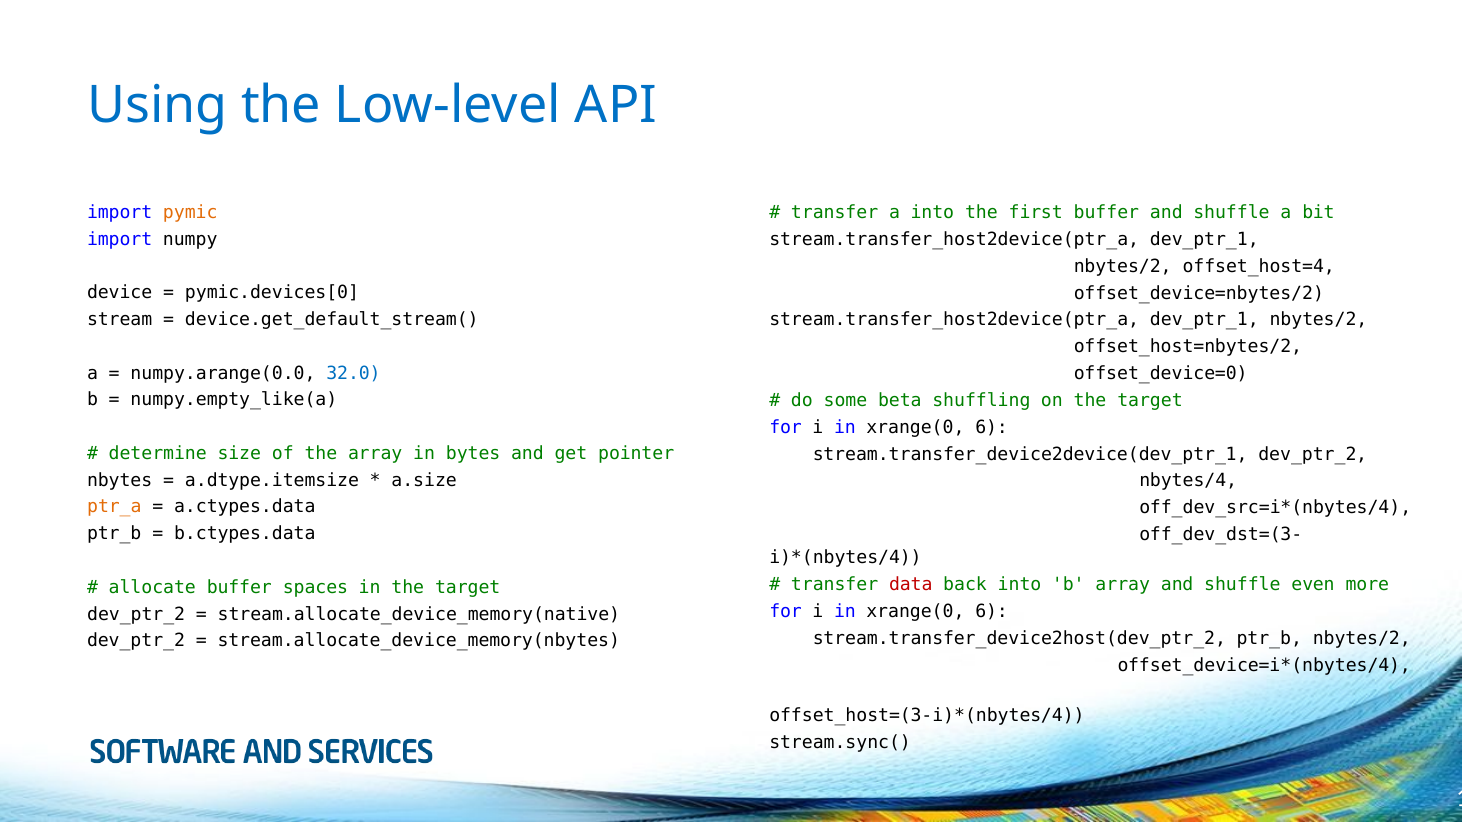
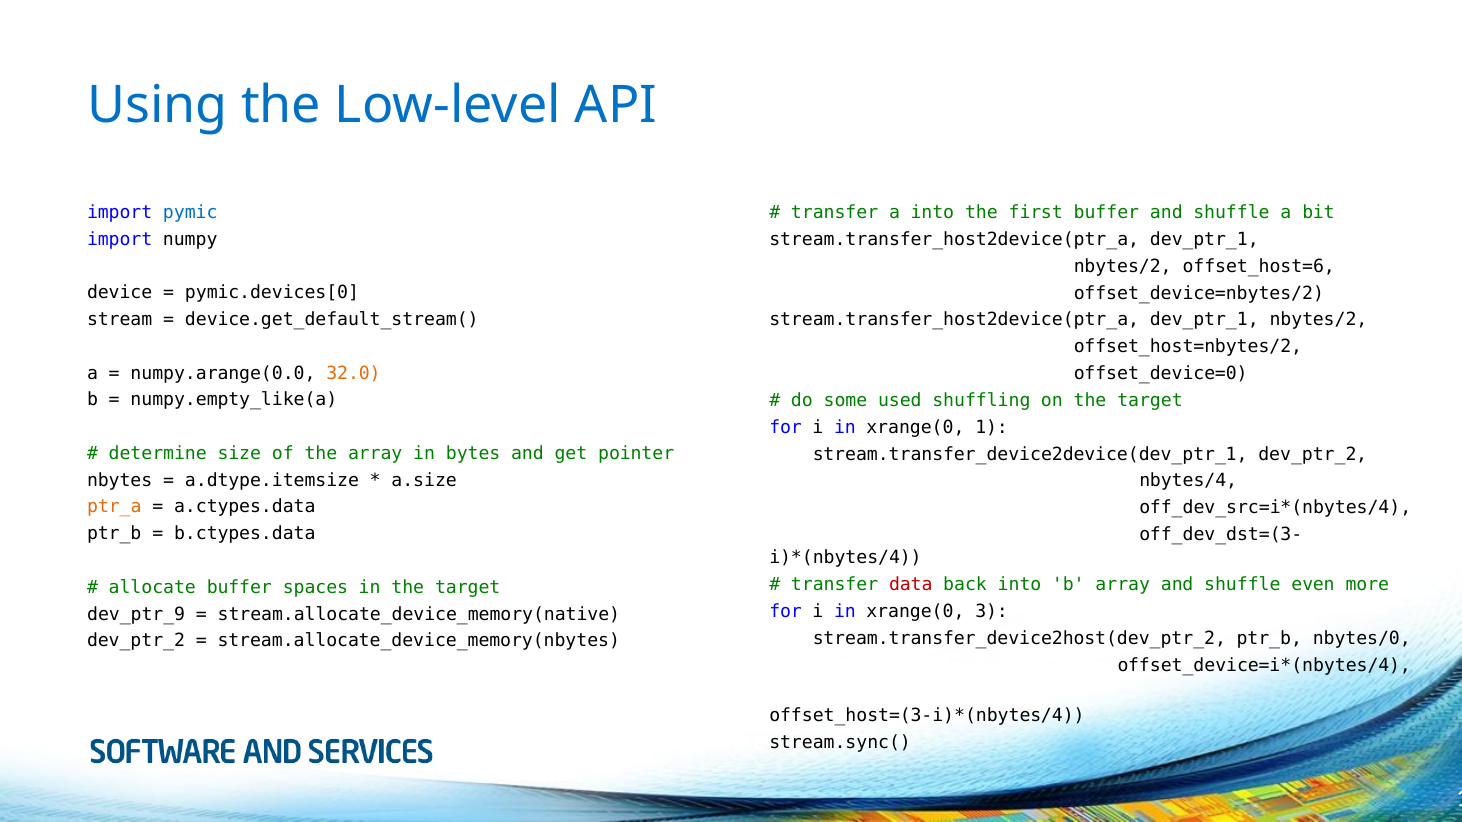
pymic colour: orange -> blue (190, 213)
offset_host=4: offset_host=4 -> offset_host=6 (1259, 266)
32.0 colour: blue -> orange (354, 373)
beta: beta -> used (900, 401)
6: 6 -> 1 (992, 427)
6: 6 -> 3 (992, 612)
dev_ptr_2: dev_ptr_2 -> dev_ptr_9 (136, 614)
ptr_b nbytes/2: nbytes/2 -> nbytes/0 (1362, 639)
